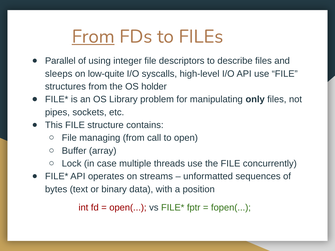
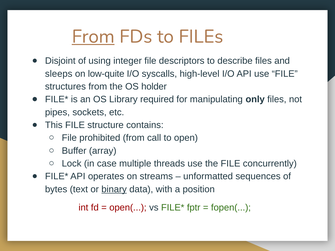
Parallel: Parallel -> Disjoint (60, 61)
problem: problem -> required (157, 100)
managing: managing -> prohibited (100, 138)
binary underline: none -> present (114, 189)
